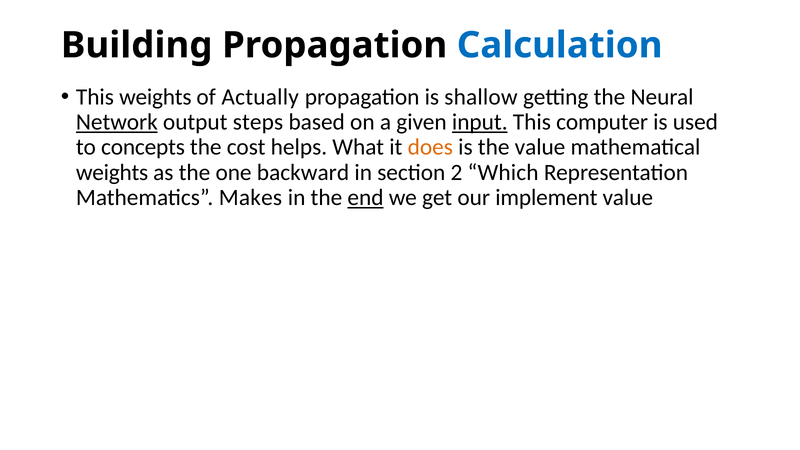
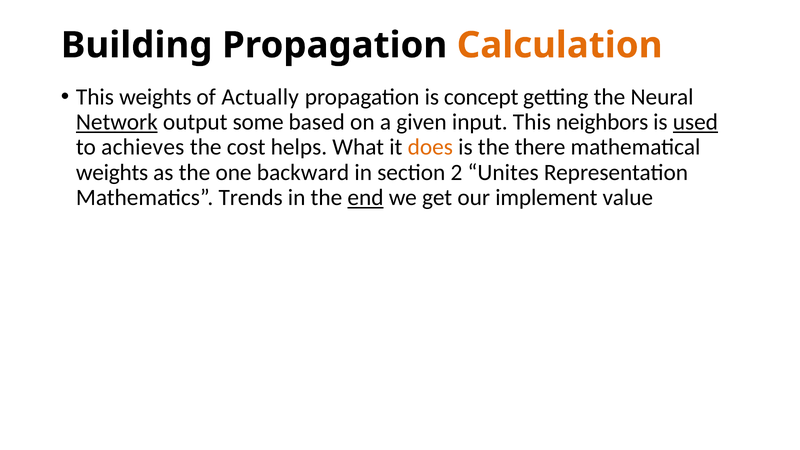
Calculation colour: blue -> orange (560, 45)
shallow: shallow -> concept (481, 97)
steps: steps -> some (258, 122)
input underline: present -> none (480, 122)
computer: computer -> neighbors (602, 122)
used underline: none -> present (695, 122)
concepts: concepts -> achieves (143, 147)
the value: value -> there (540, 147)
Which: Which -> Unites (503, 172)
Makes: Makes -> Trends (251, 198)
